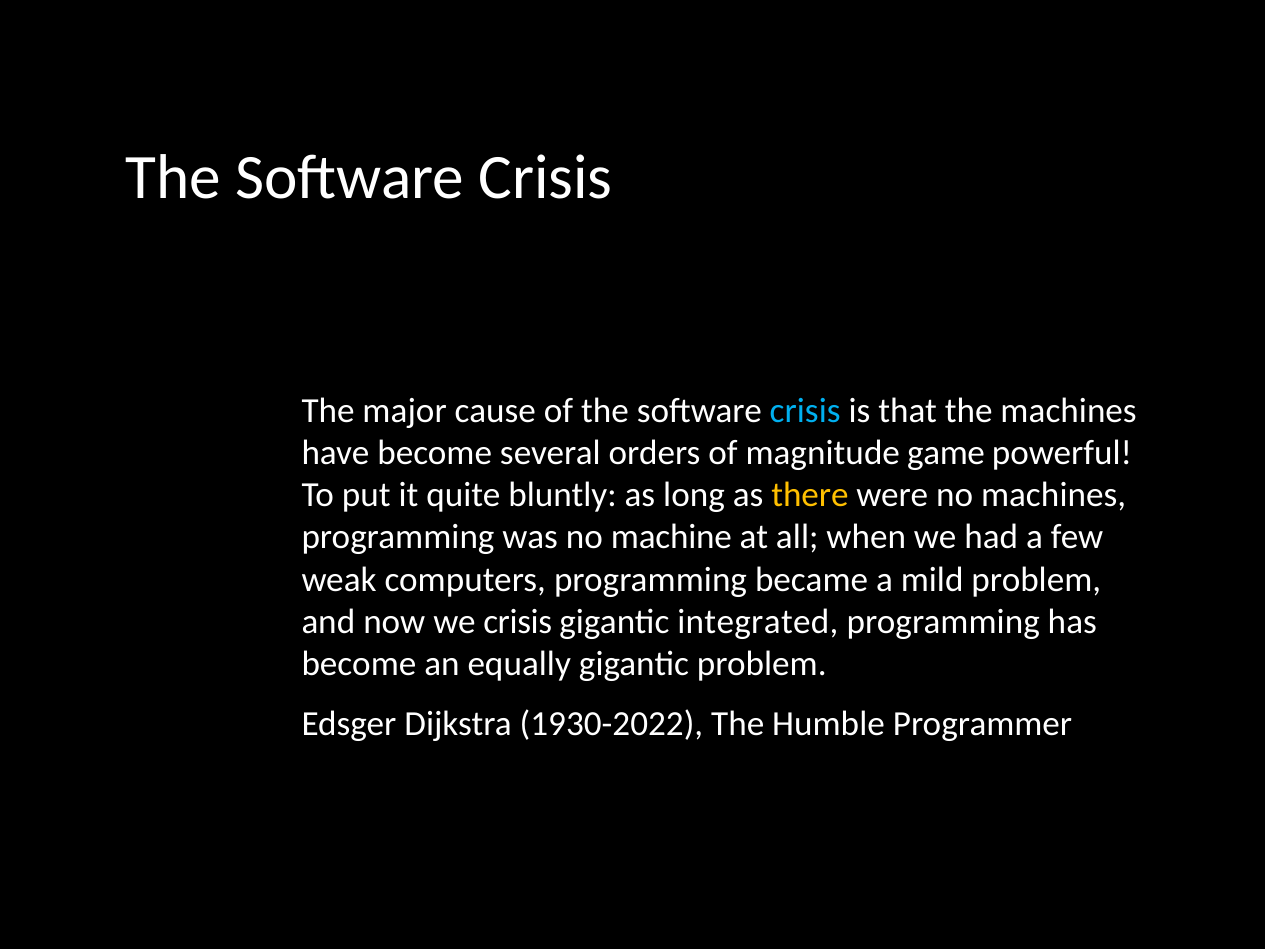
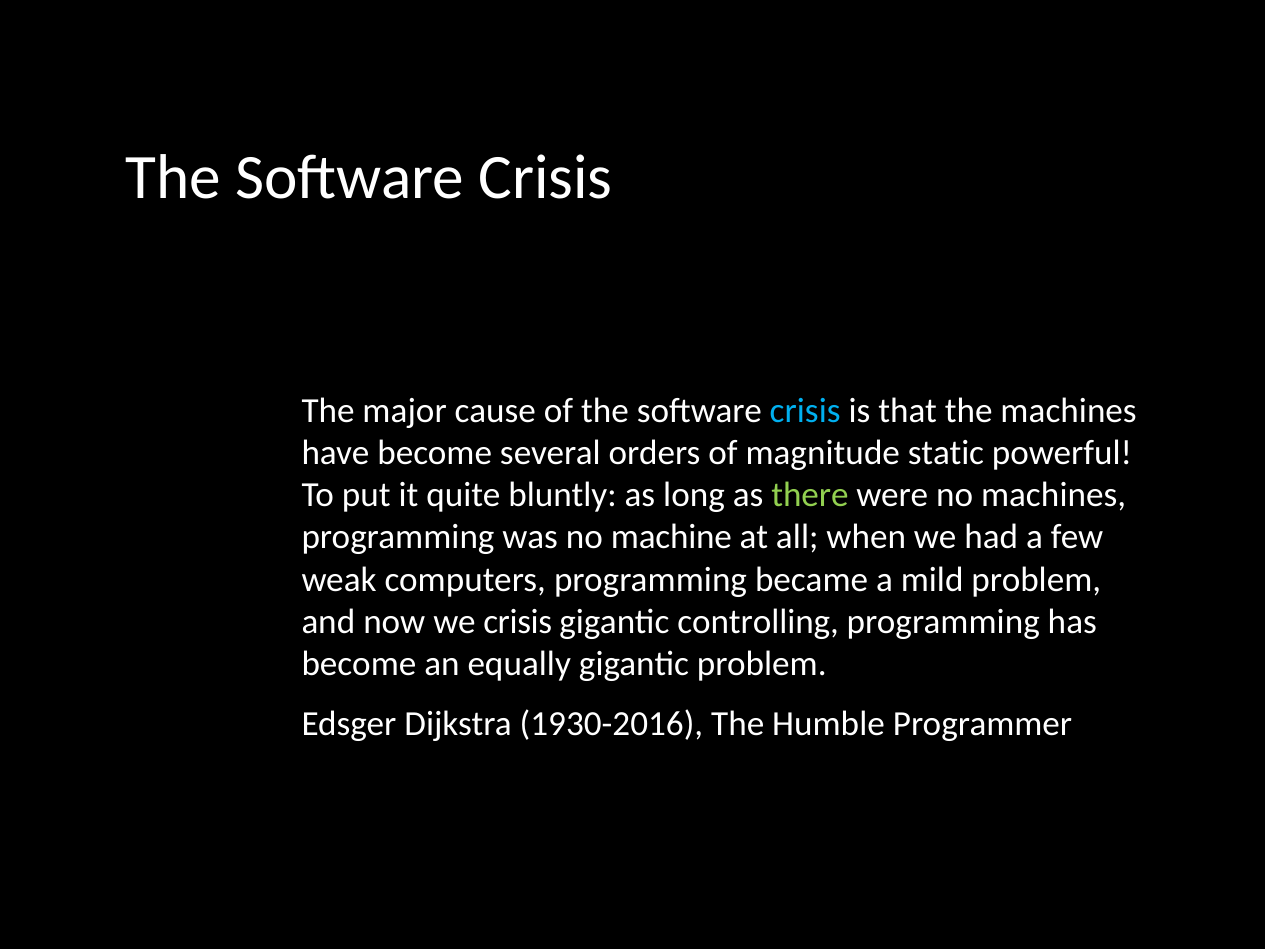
game: game -> static (946, 453)
there colour: yellow -> light green (810, 495)
integrated: integrated -> controlling (758, 622)
1930-2022: 1930-2022 -> 1930-2016 (611, 723)
